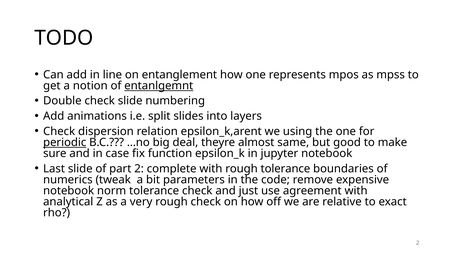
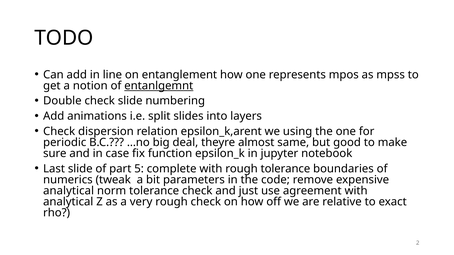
periodic underline: present -> none (65, 143)
part 2: 2 -> 5 (139, 169)
notebook: notebook -> analytical (69, 191)
